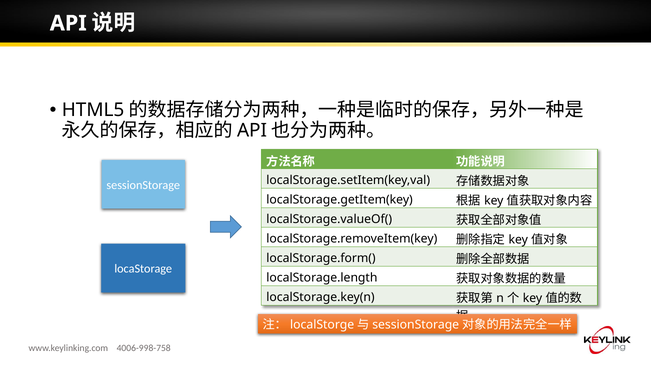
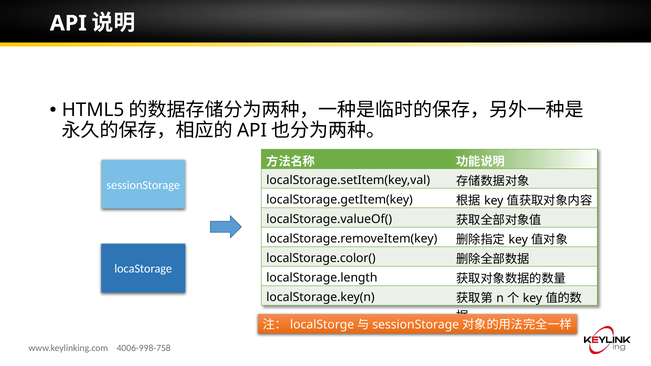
localStorage.form(: localStorage.form( -> localStorage.color( (321, 258)
